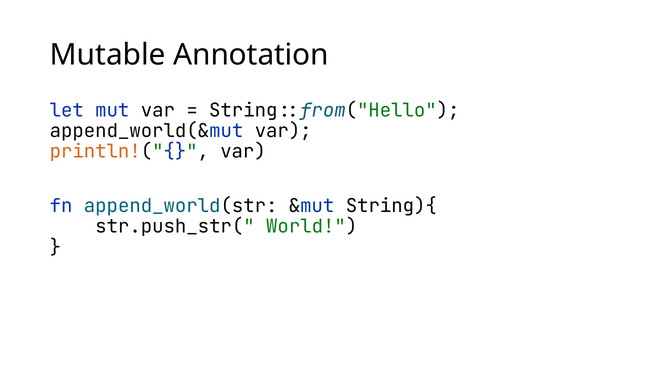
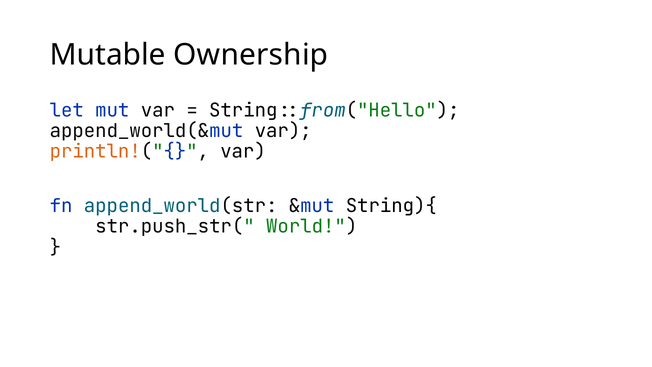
Annotation: Annotation -> Ownership (251, 55)
